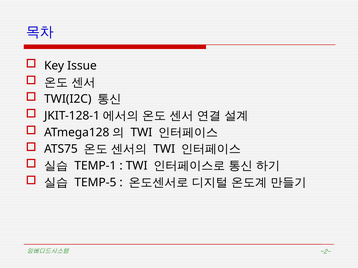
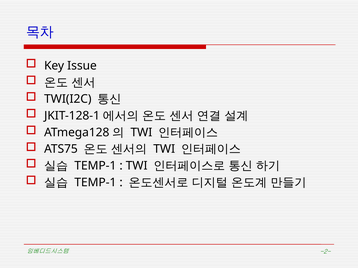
TEMP-5: TEMP-5 -> TEMP-1 (95, 183)
